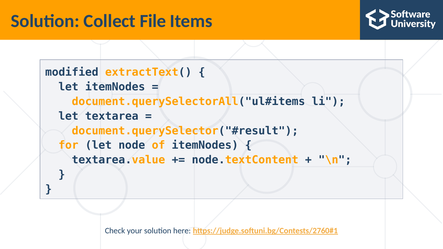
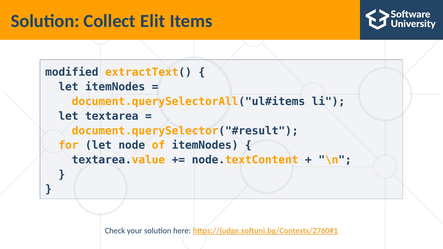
File: File -> Elit (153, 21)
